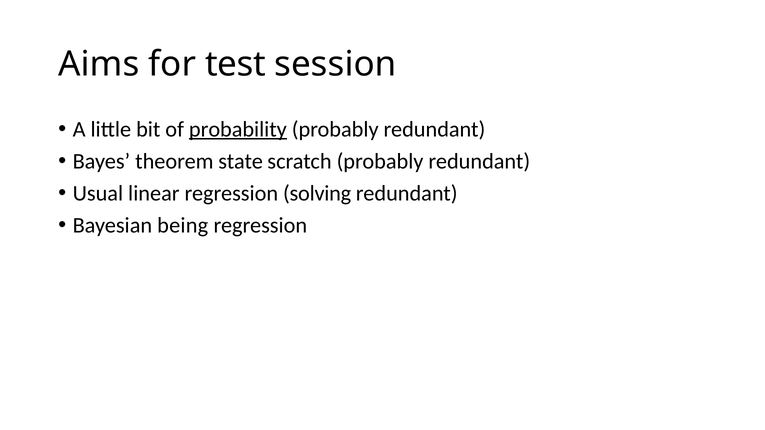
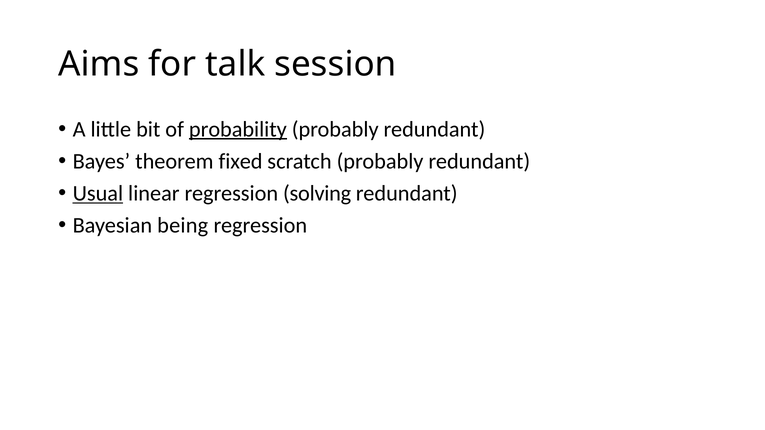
test: test -> talk (235, 64)
state: state -> fixed (241, 161)
Usual underline: none -> present (98, 193)
